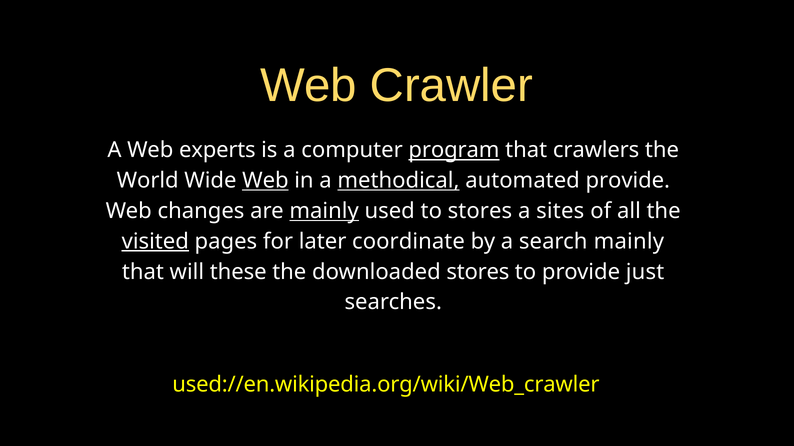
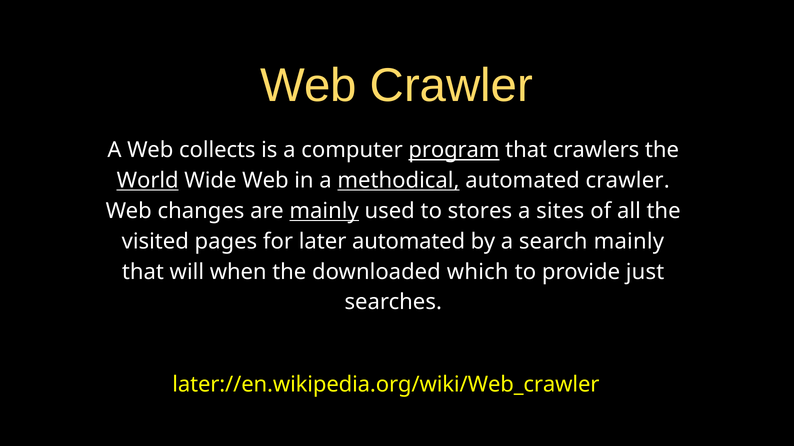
experts: experts -> collects (217, 150)
World underline: none -> present (148, 181)
Web underline: present -> none (265, 181)
automated provide: provide -> crawler (628, 181)
visited underline: present -> none (155, 242)
later coordinate: coordinate -> automated (409, 242)
these: these -> when (238, 272)
downloaded stores: stores -> which (478, 272)
used://en.wikipedia.org/wiki/Web_crawler: used://en.wikipedia.org/wiki/Web_crawler -> later://en.wikipedia.org/wiki/Web_crawler (386, 385)
